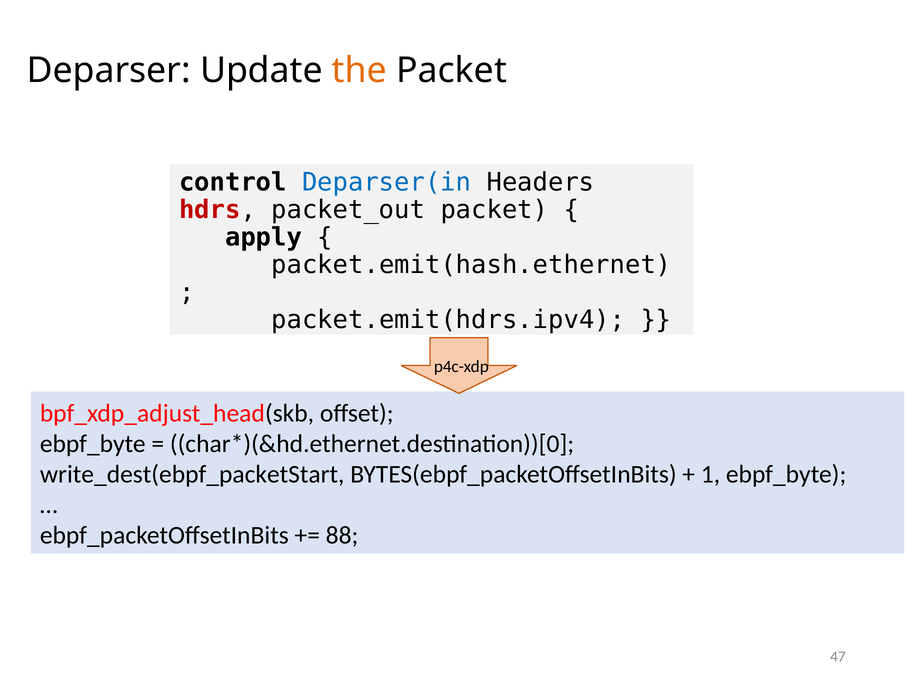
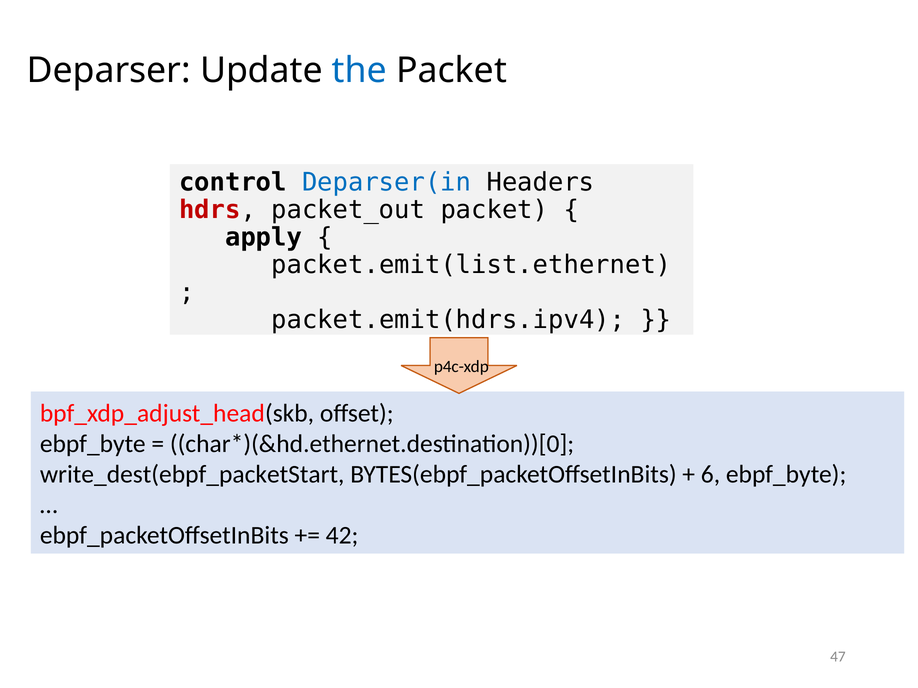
the colour: orange -> blue (359, 70)
packet.emit(hash.ethernet: packet.emit(hash.ethernet -> packet.emit(list.ethernet (471, 265)
1: 1 -> 6 (711, 475)
88: 88 -> 42 (342, 536)
